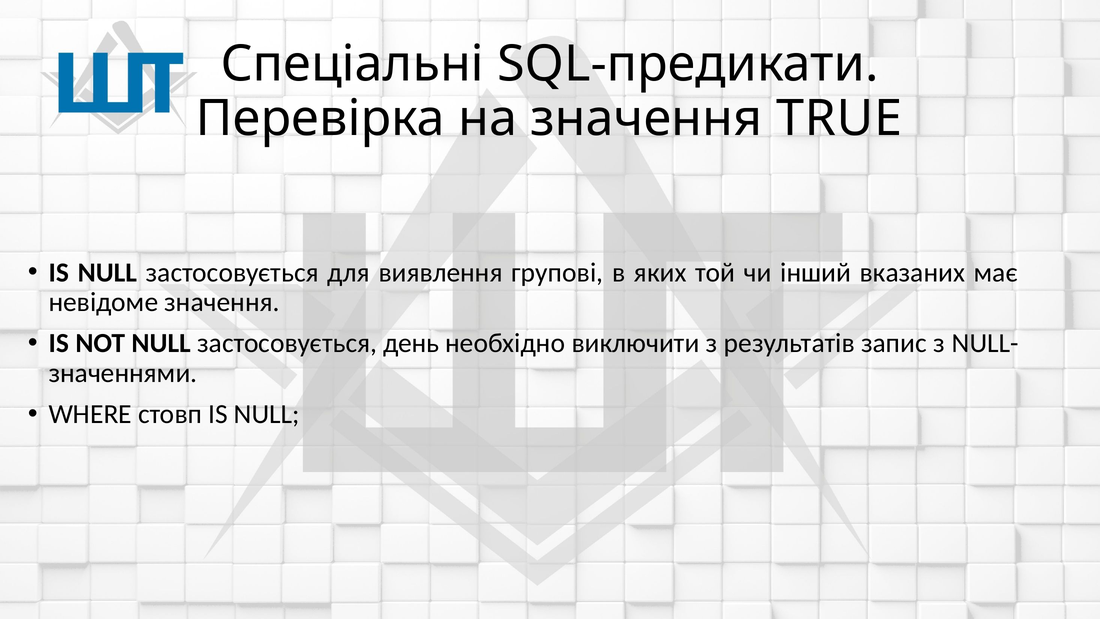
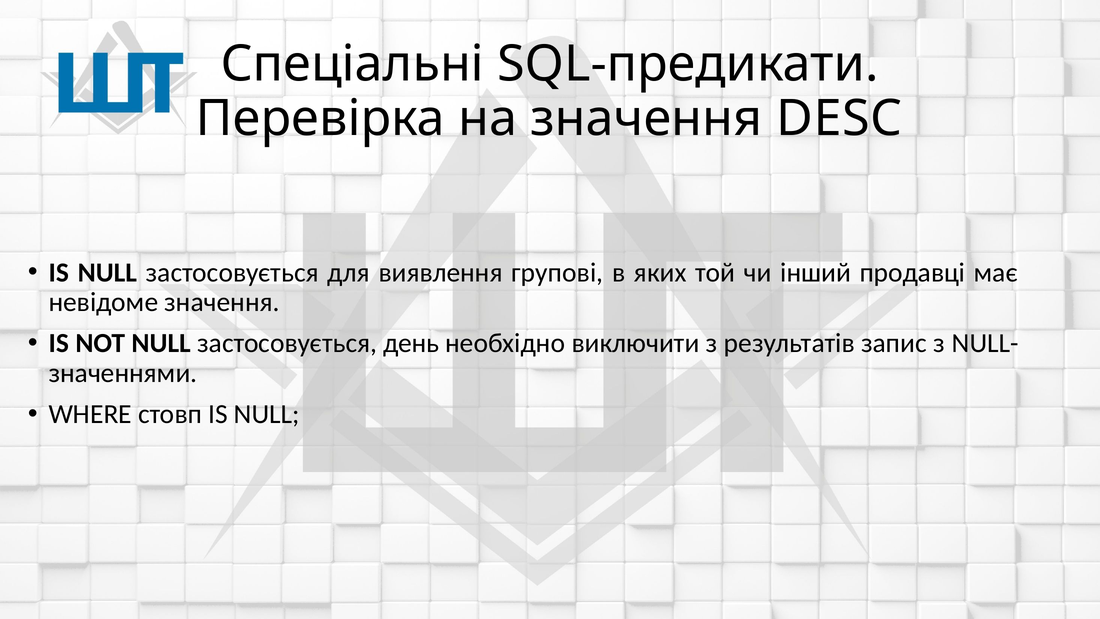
TRUE: TRUE -> DESC (839, 118)
вказаних: вказаних -> продавці (912, 272)
